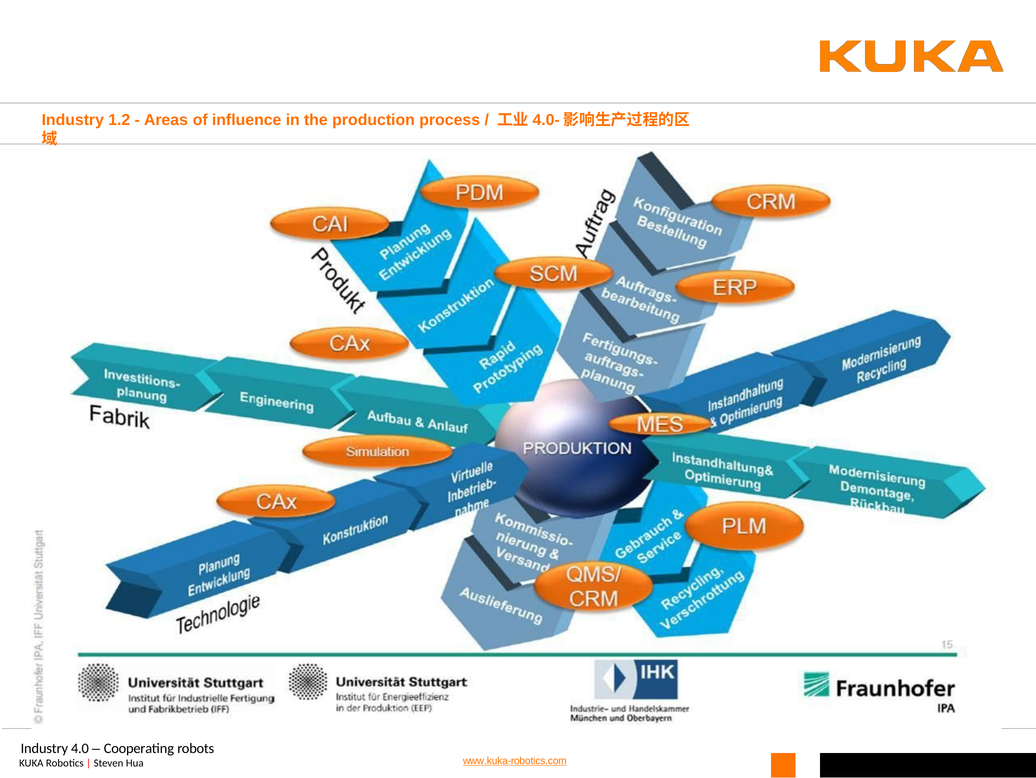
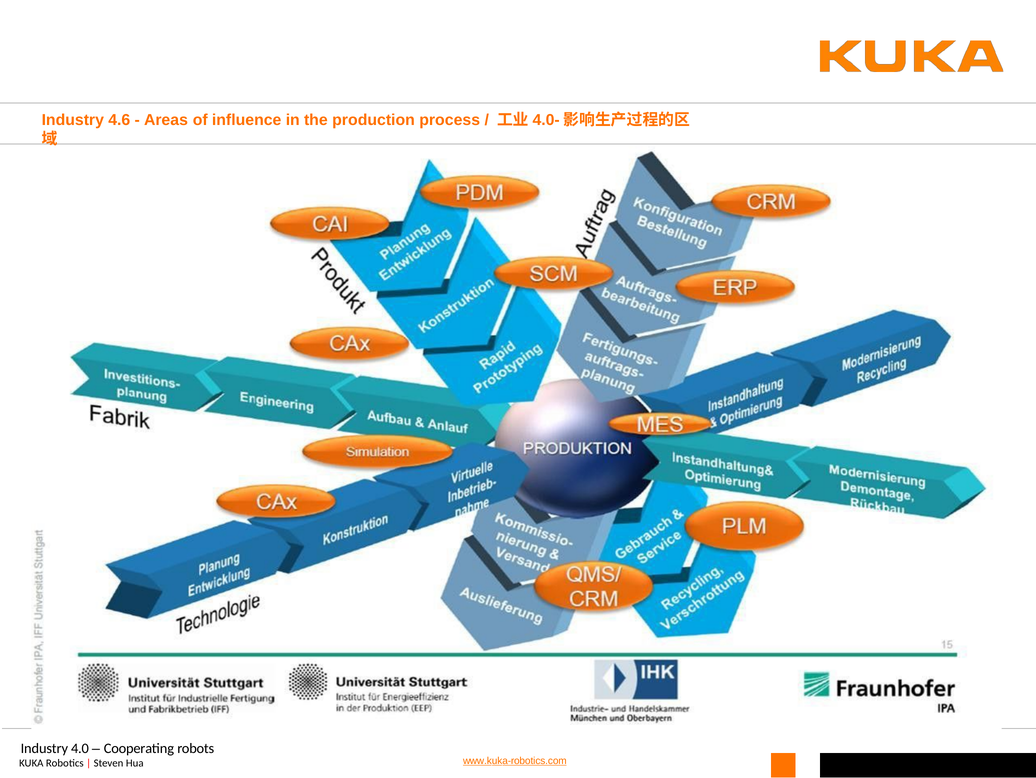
1.2: 1.2 -> 4.6 (119, 120)
